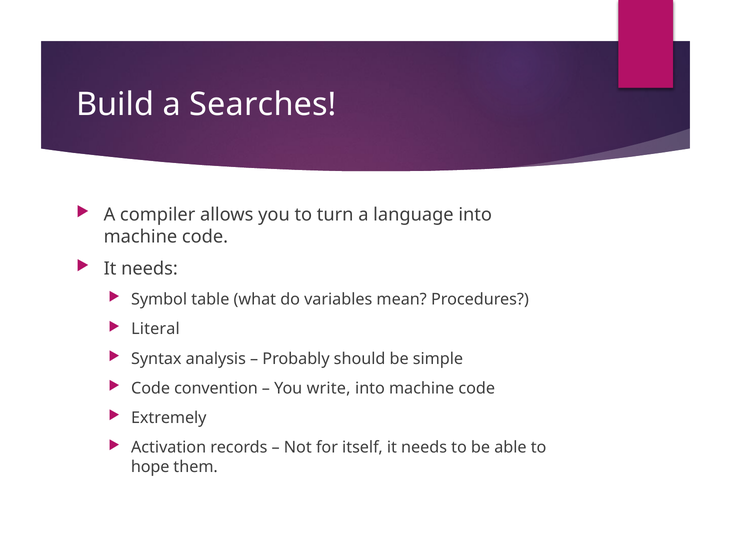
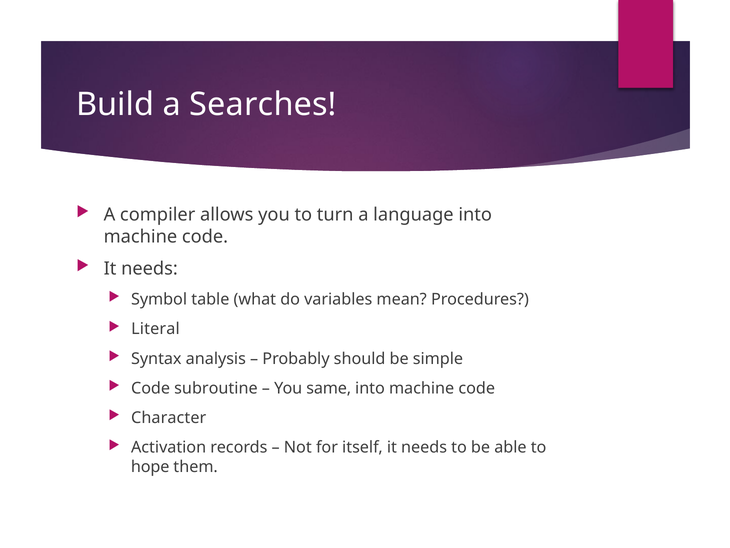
convention: convention -> subroutine (216, 388)
write: write -> same (329, 388)
Extremely: Extremely -> Character (169, 418)
